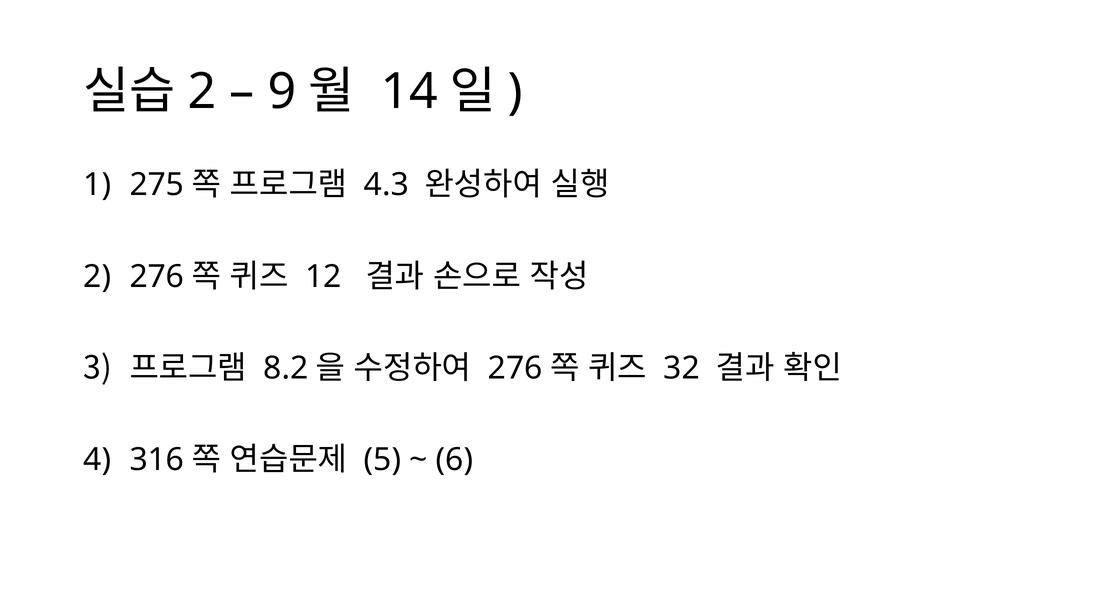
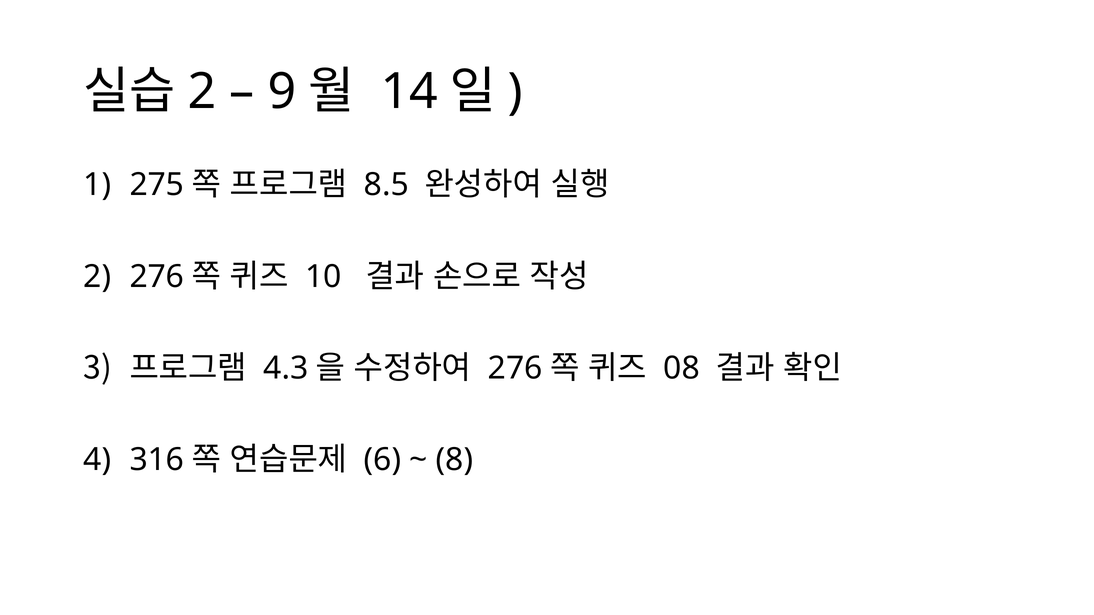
4.3: 4.3 -> 8.5 (386, 185)
12: 12 -> 10 (323, 277)
8.2: 8.2 -> 4.3 (286, 368)
32: 32 -> 08 (682, 368)
5: 5 -> 6 (382, 460)
6: 6 -> 8 (454, 460)
